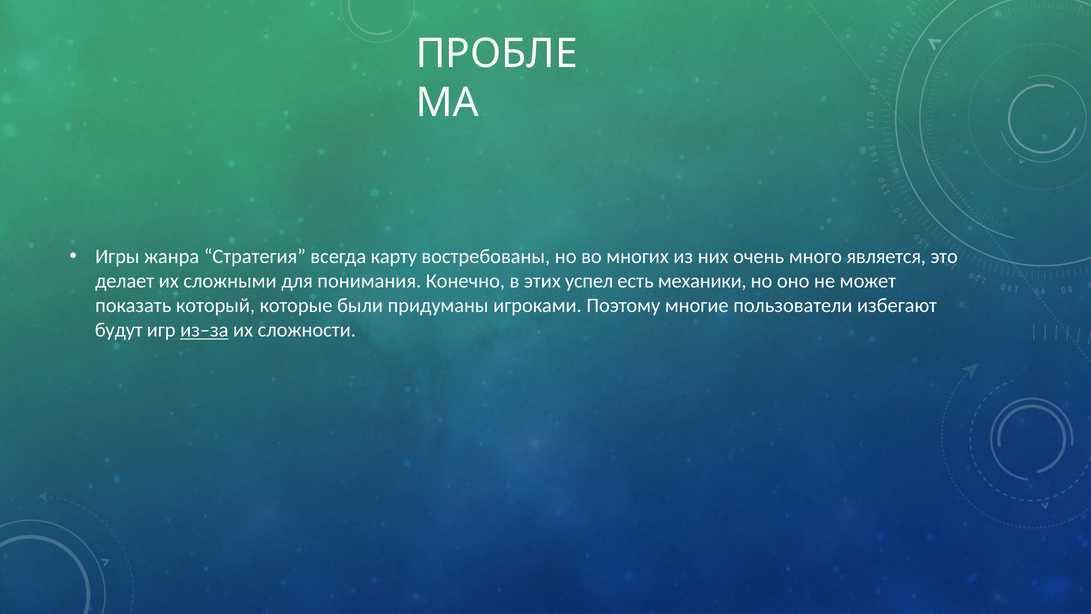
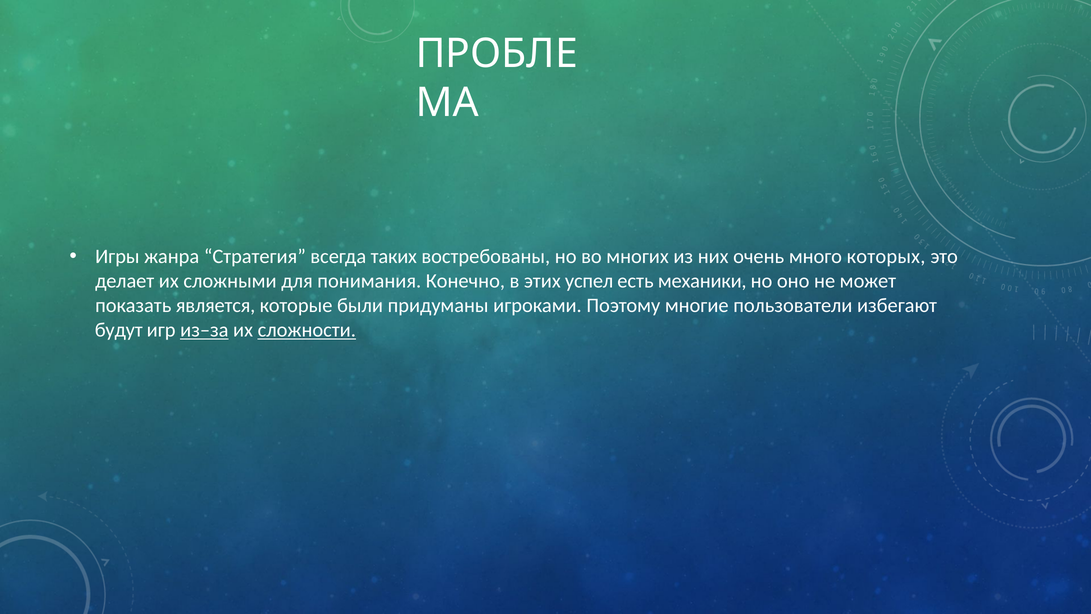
карту: карту -> таких (394, 256)
является: является -> которых (886, 256)
который: который -> является (216, 305)
сложности underline: none -> present (307, 330)
